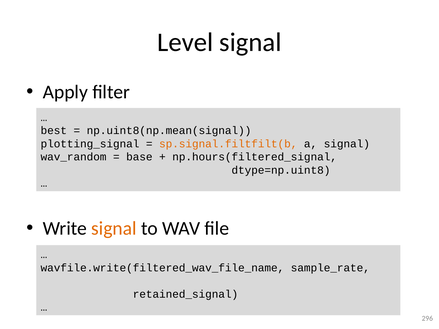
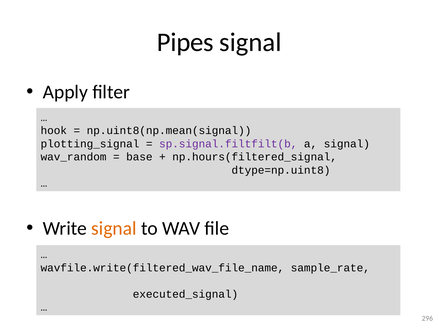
Level: Level -> Pipes (185, 42)
best: best -> hook (54, 131)
sp.signal.filtfilt(b colour: orange -> purple (228, 144)
retained_signal: retained_signal -> executed_signal (185, 294)
